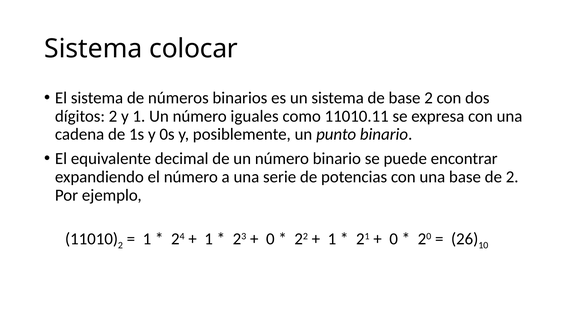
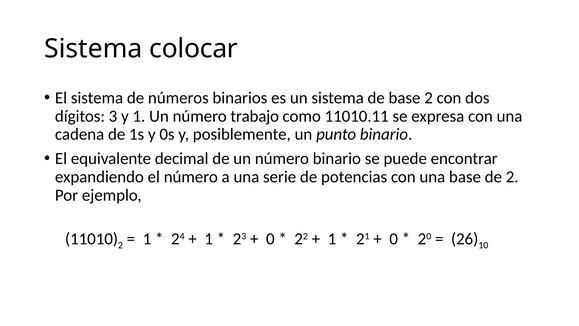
dígitos 2: 2 -> 3 (113, 116)
iguales: iguales -> trabajo (255, 116)
